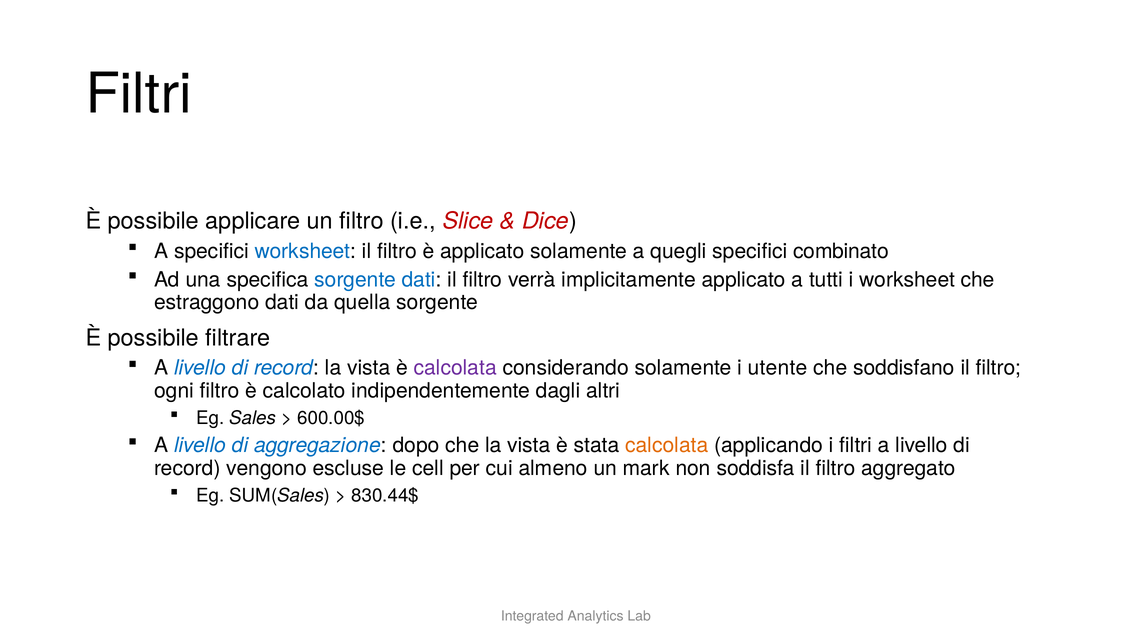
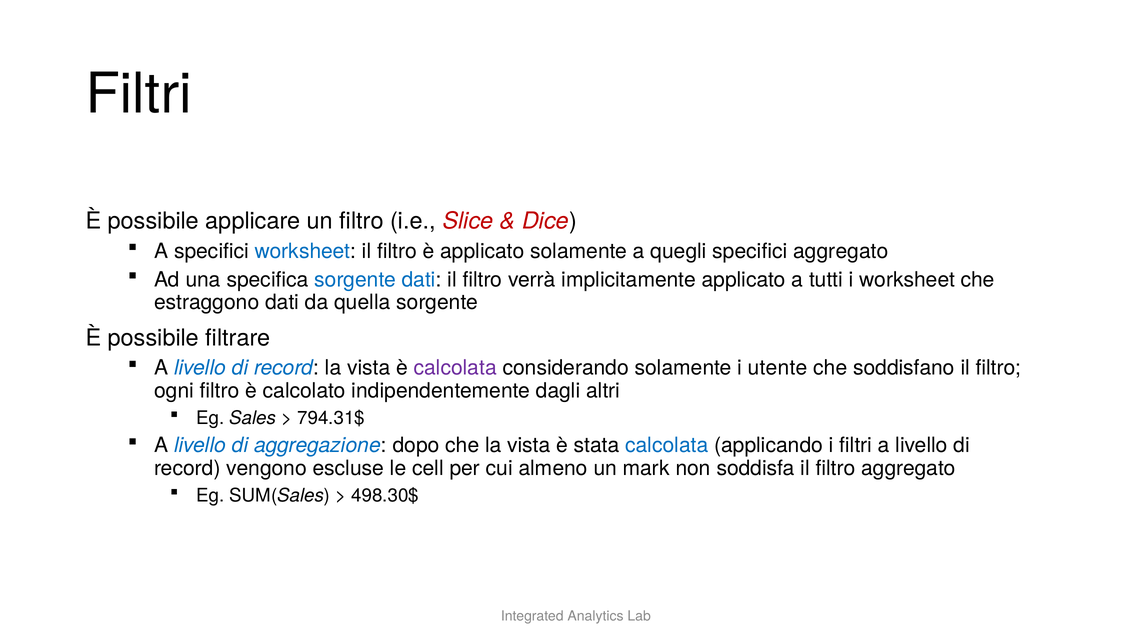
specifici combinato: combinato -> aggregato (841, 251)
600.00$: 600.00$ -> 794.31$ (331, 418)
calcolata colour: orange -> blue (667, 446)
830.44$: 830.44$ -> 498.30$ (385, 496)
